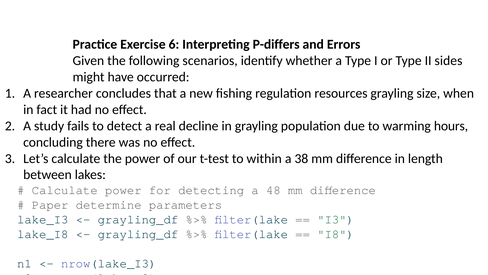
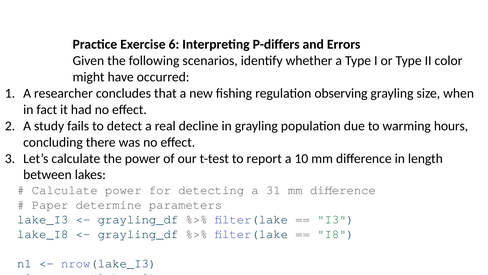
sides: sides -> color (449, 61)
resources: resources -> observing (341, 93)
within: within -> report (264, 158)
38: 38 -> 10 (301, 158)
48: 48 -> 31 (273, 190)
